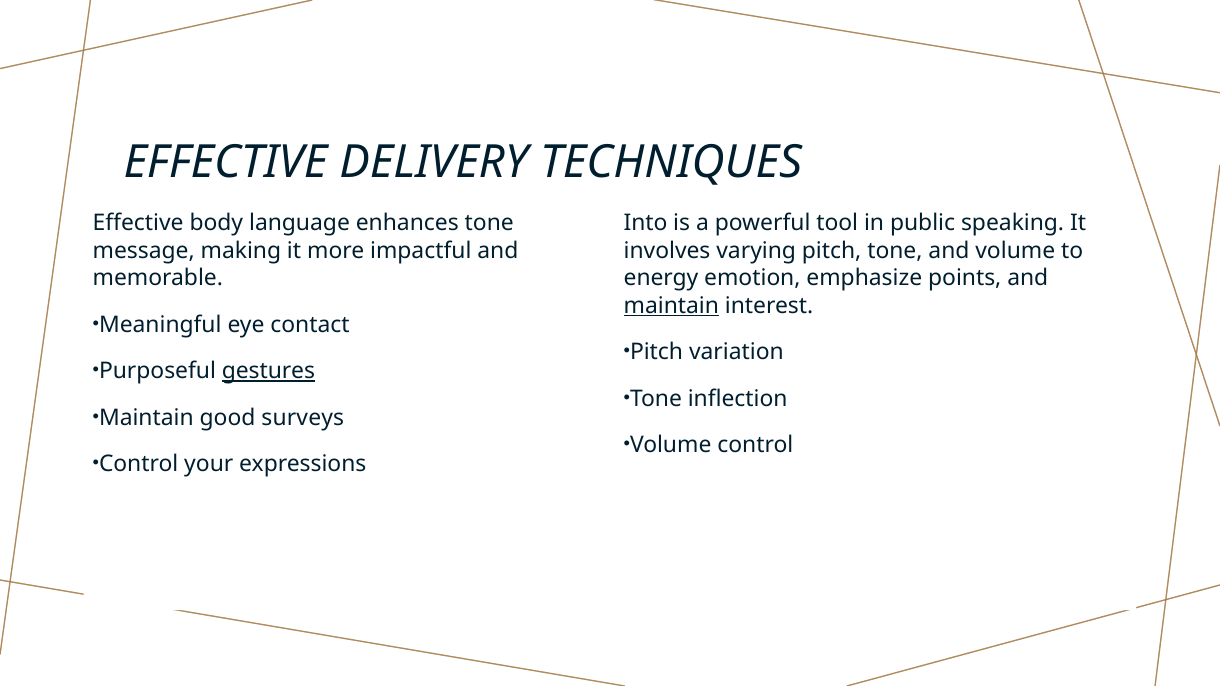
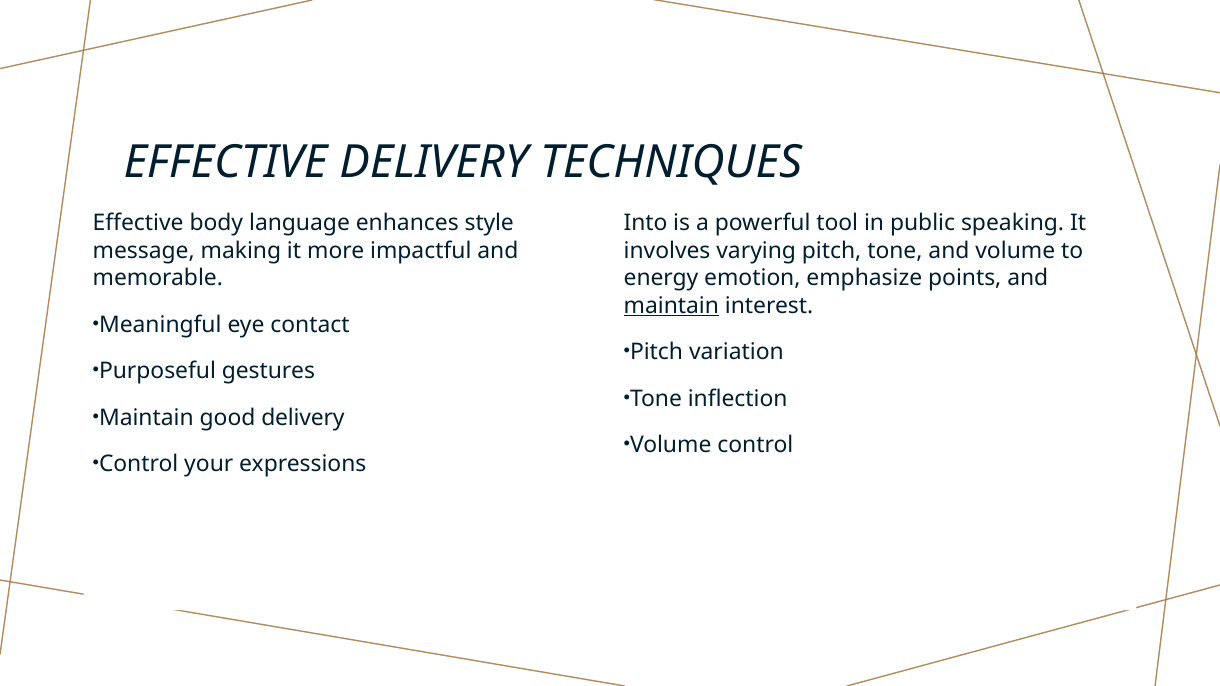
enhances tone: tone -> style (489, 223)
gestures underline: present -> none (268, 371)
good surveys: surveys -> delivery (303, 418)
